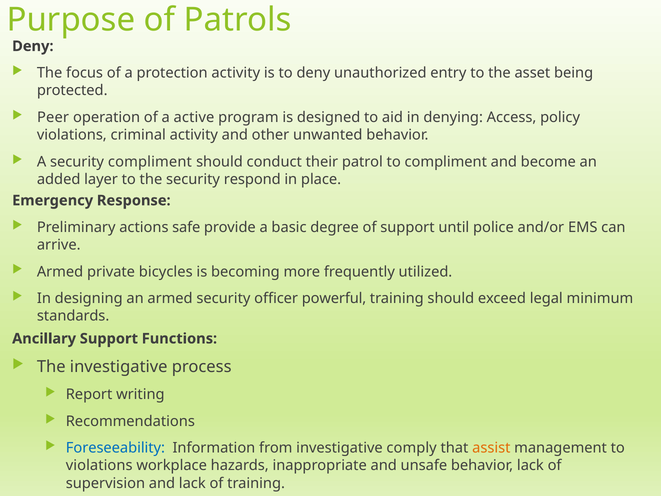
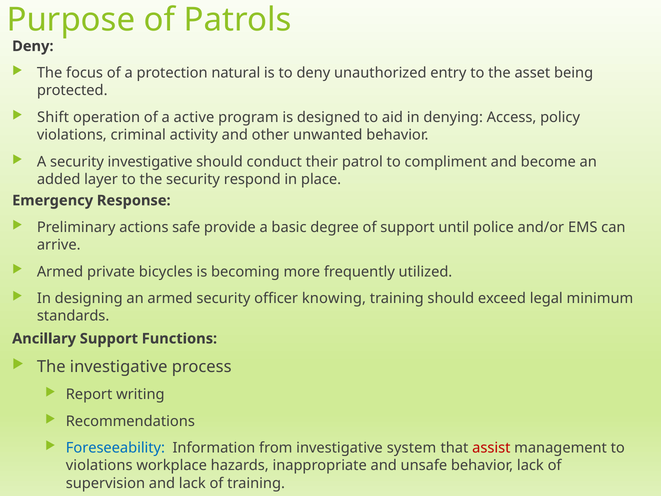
protection activity: activity -> natural (236, 73)
Peer: Peer -> Shift (53, 117)
security compliment: compliment -> investigative (150, 162)
powerful: powerful -> knowing (334, 298)
comply: comply -> system (412, 448)
assist colour: orange -> red (491, 448)
